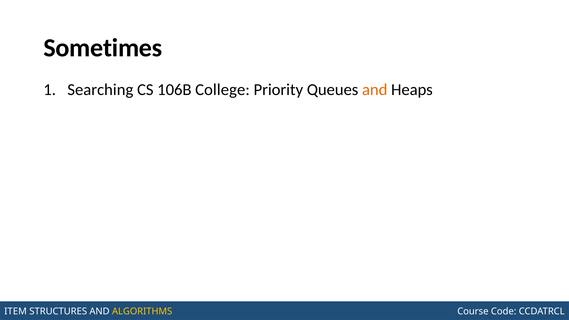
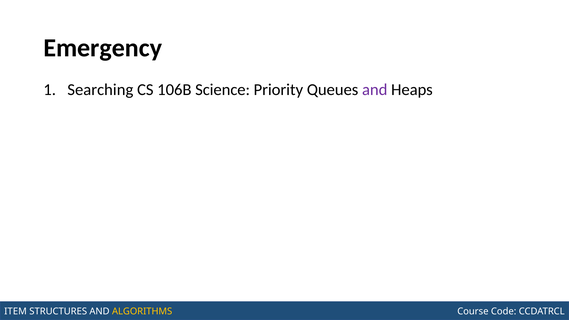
Sometimes: Sometimes -> Emergency (103, 48)
106B College: College -> Science (223, 90)
and colour: orange -> purple (375, 90)
